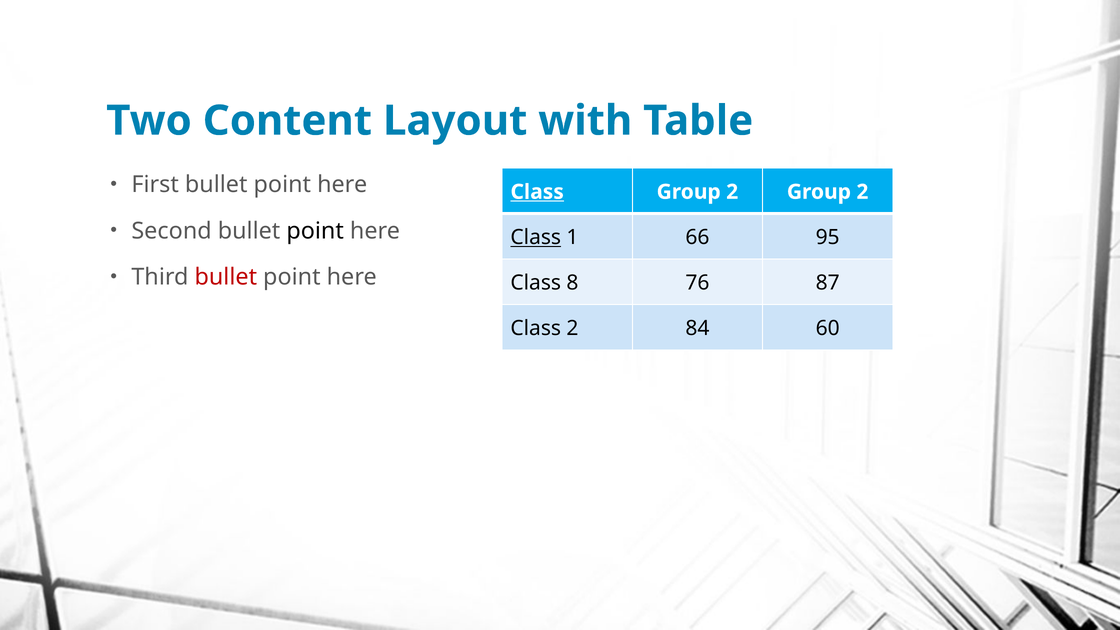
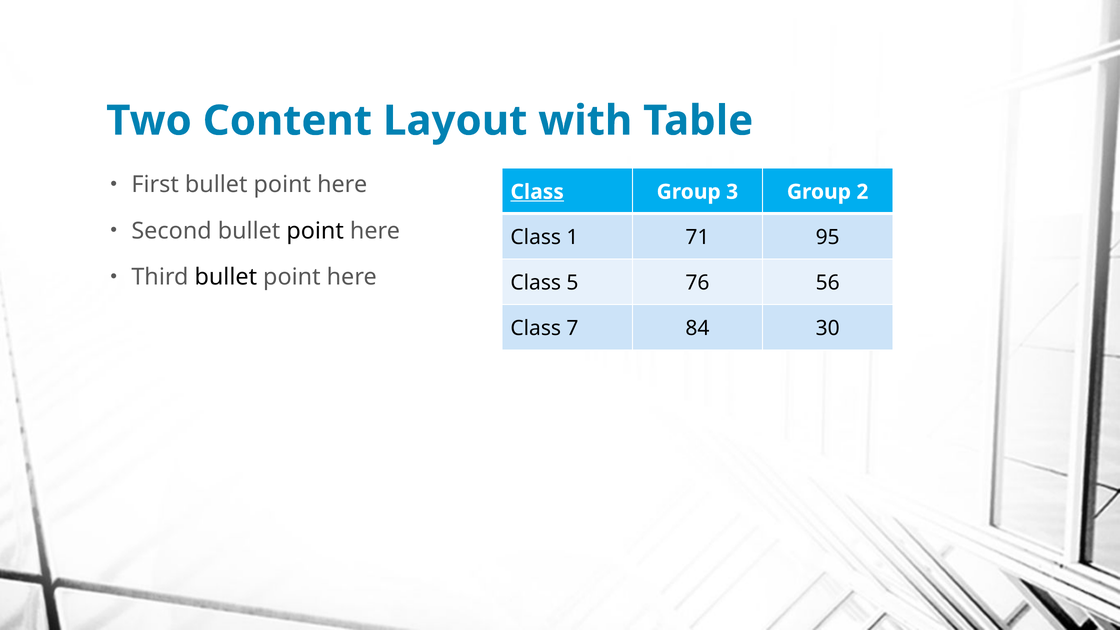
2: 2 -> 3 (732, 192)
Class underline: present -> none (536, 237)
66: 66 -> 71 (697, 237)
bullet colour: red -> black (226, 277)
8: 8 -> 5 (572, 283)
87: 87 -> 56 (828, 283)
Class 2: 2 -> 7 (572, 328)
60: 60 -> 30 (828, 328)
